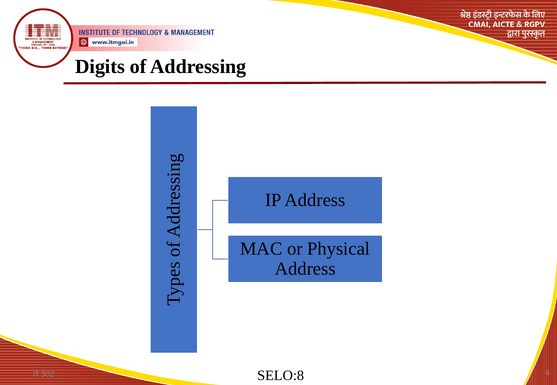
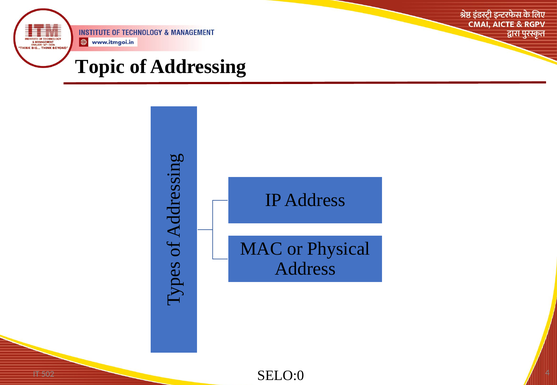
Digits: Digits -> Topic (100, 67)
SELO:8: SELO:8 -> SELO:0 (281, 376)
